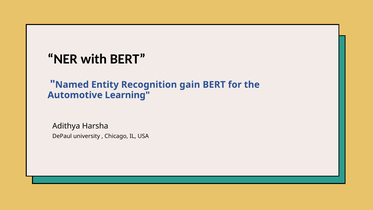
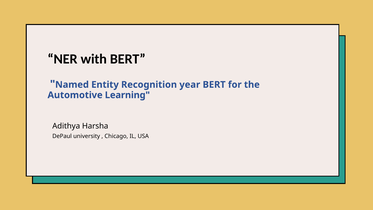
gain: gain -> year (190, 85)
